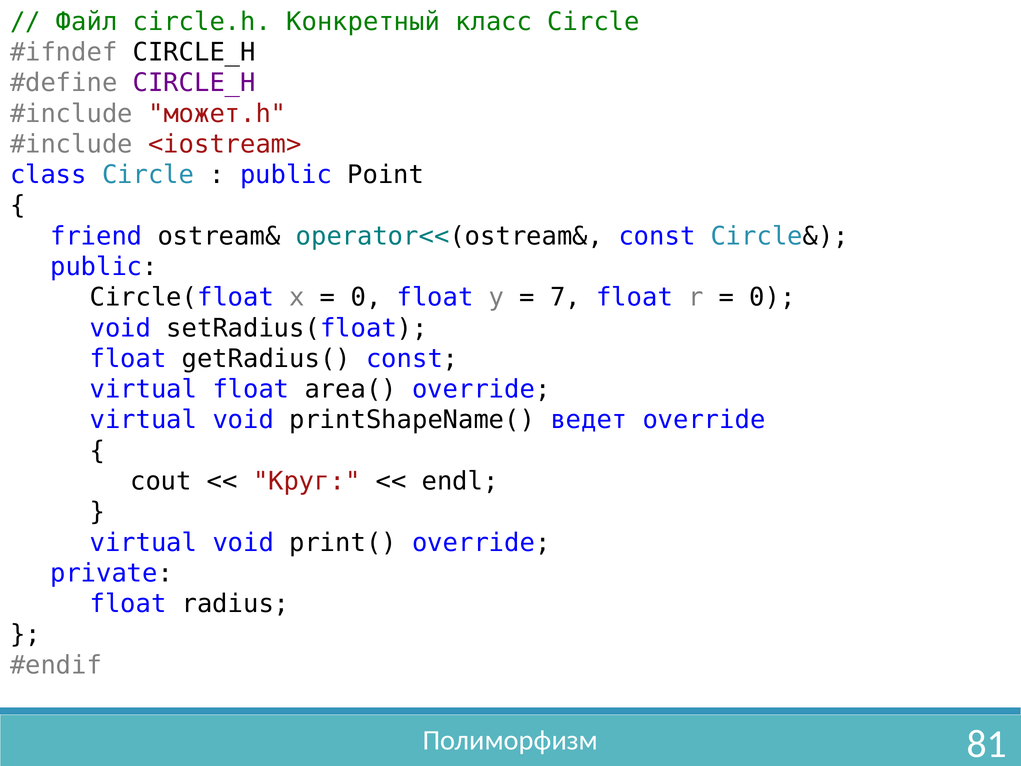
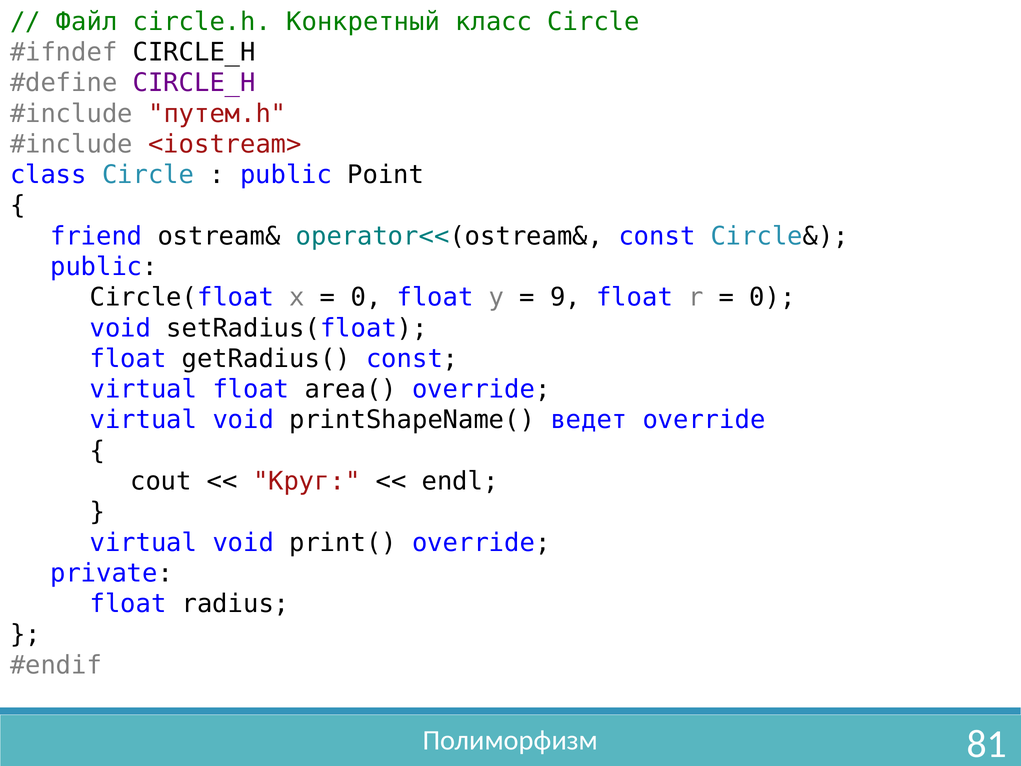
может.h: может.h -> путем.h (217, 114)
7: 7 -> 9 (565, 297)
